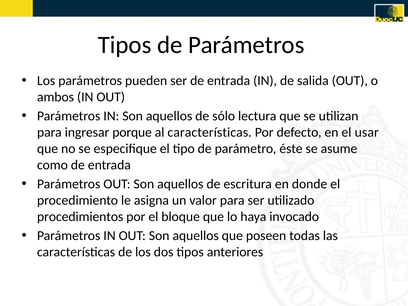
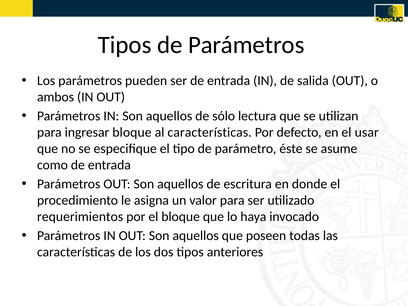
ingresar porque: porque -> bloque (132, 132)
procedimientos: procedimientos -> requerimientos (80, 217)
